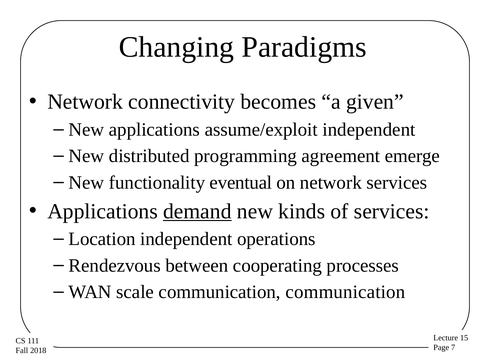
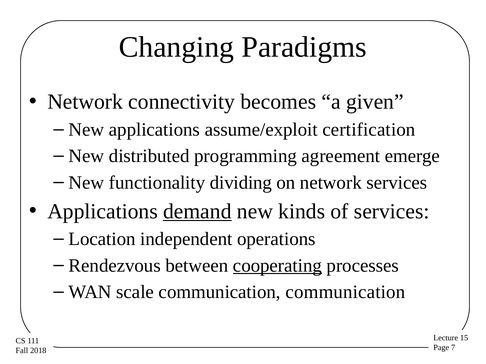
assume/exploit independent: independent -> certification (369, 130)
eventual: eventual -> dividing (241, 183)
cooperating underline: none -> present (277, 266)
